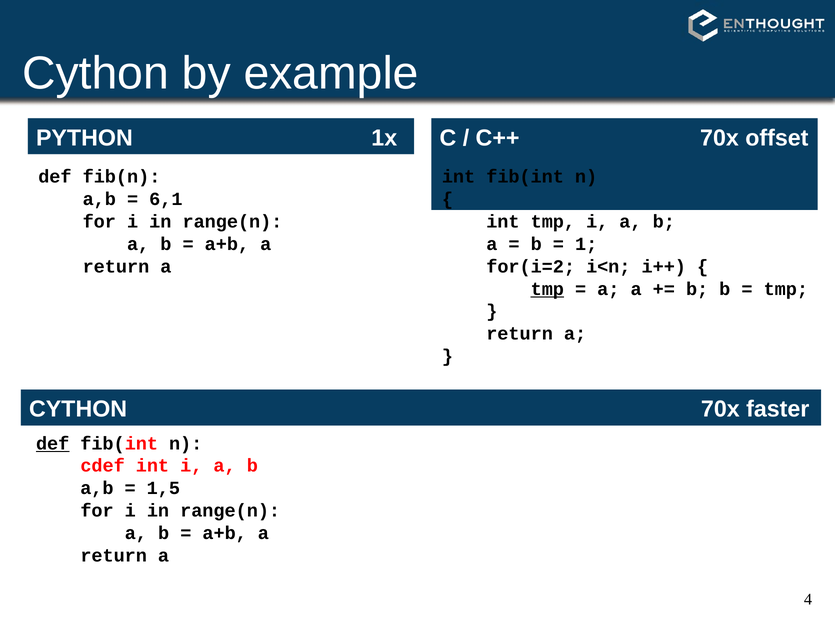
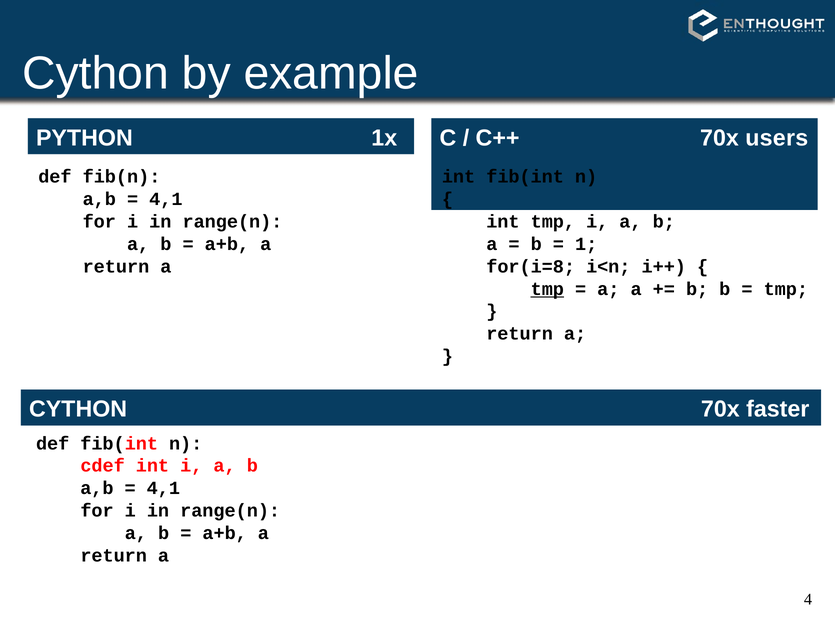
offset: offset -> users (777, 138)
6,1: 6,1 -> 4,1 (166, 199)
for(i=2: for(i=2 -> for(i=8 (531, 267)
def underline: present -> none (53, 444)
1,5: 1,5 -> 4,1 (163, 489)
